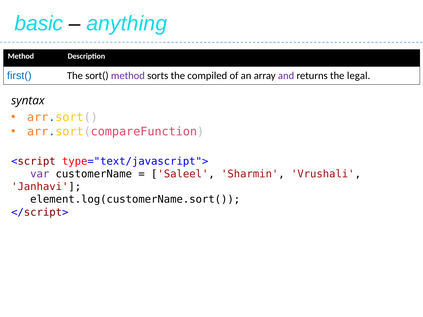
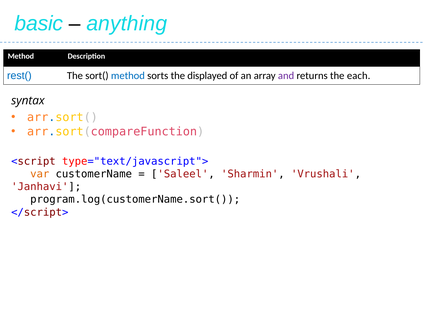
first(: first( -> rest( (19, 76)
method colour: purple -> blue (128, 76)
compiled: compiled -> displayed (207, 76)
legal: legal -> each (359, 76)
var colour: purple -> orange (40, 174)
element.log(customerName.sort(: element.log(customerName.sort( -> program.log(customerName.sort( (135, 200)
